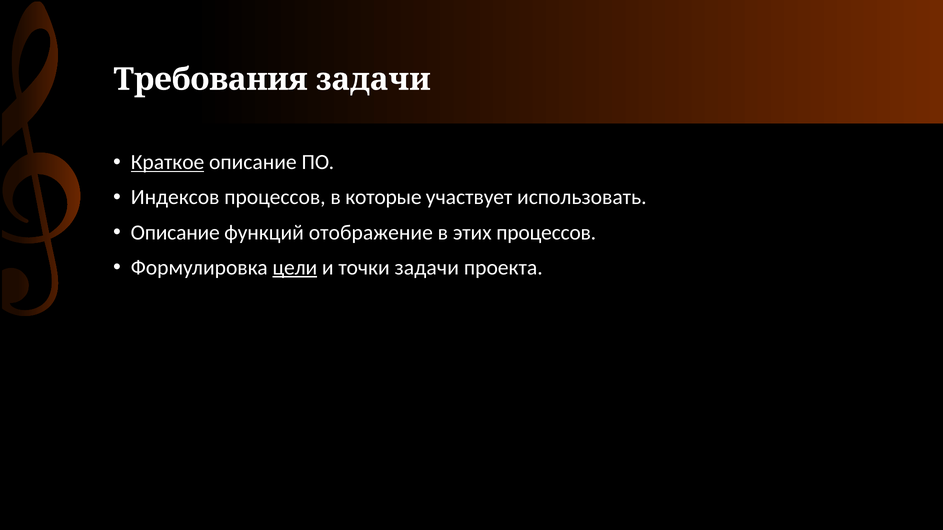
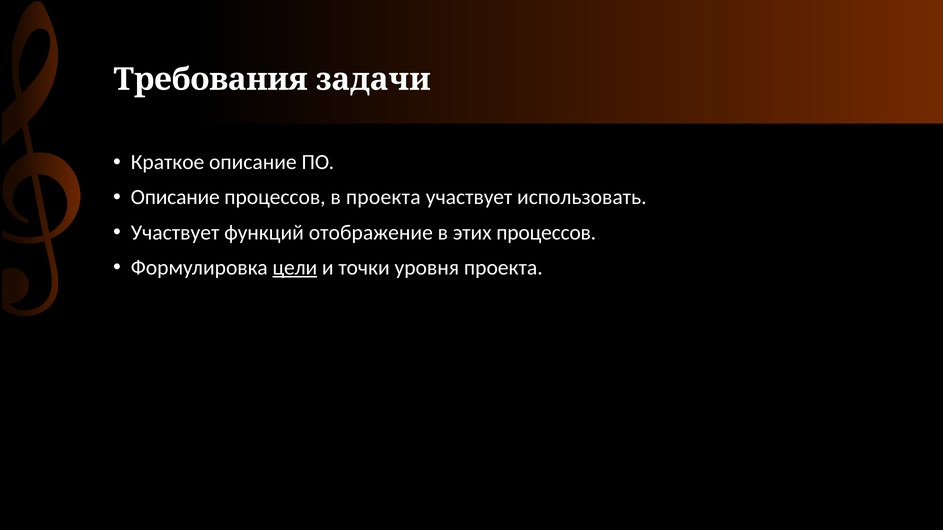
Краткое underline: present -> none (168, 162)
Индексов: Индексов -> Описание (175, 198)
в которые: которые -> проекта (383, 198)
Описание: Описание -> Участвует (175, 233)
точки задачи: задачи -> уровня (427, 268)
